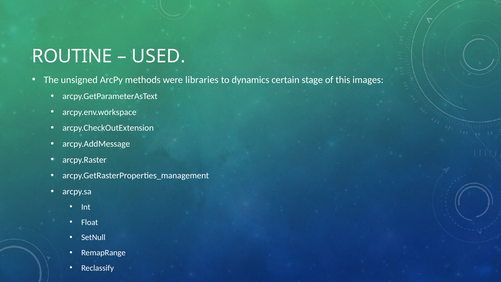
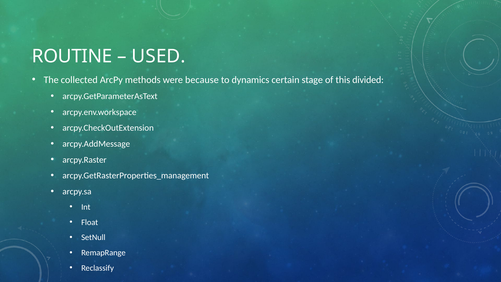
unsigned: unsigned -> collected (79, 80)
libraries: libraries -> because (202, 80)
images: images -> divided (368, 80)
